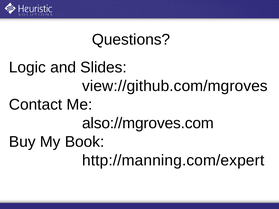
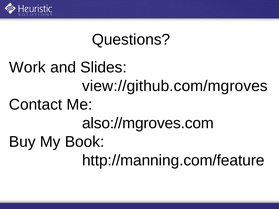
Logic: Logic -> Work (27, 68)
http://manning.com/expert: http://manning.com/expert -> http://manning.com/feature (173, 161)
